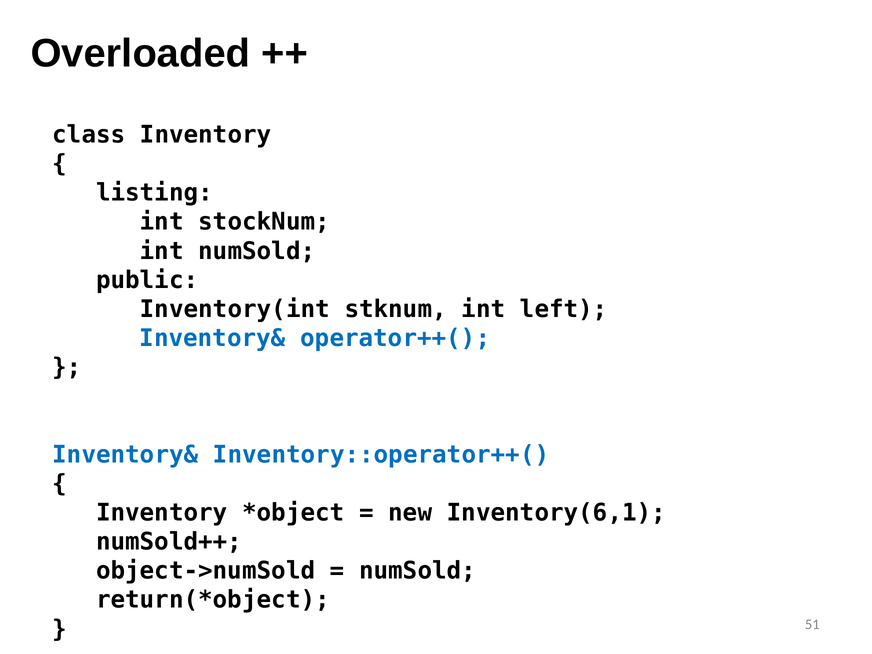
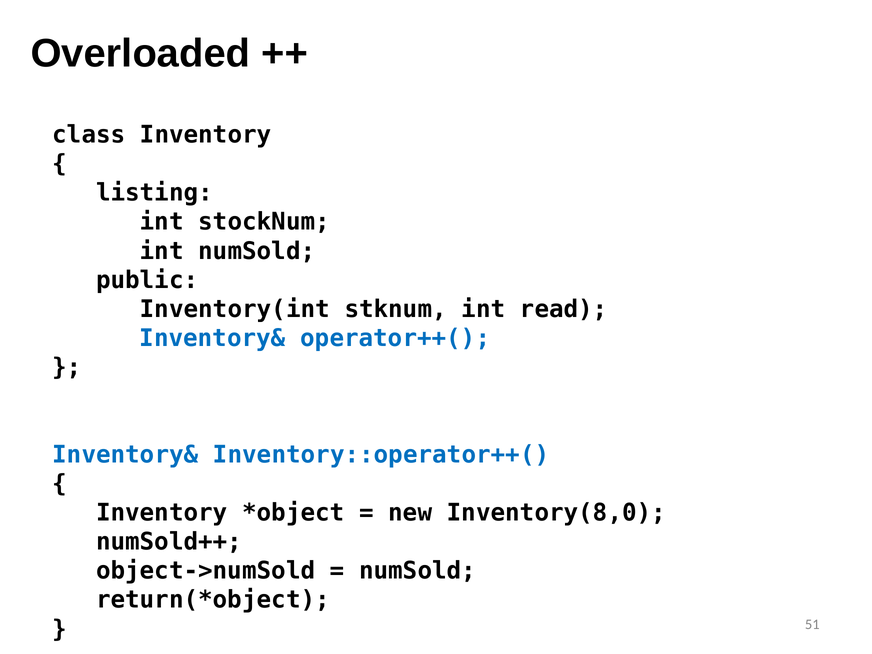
left: left -> read (564, 309)
Inventory(6,1: Inventory(6,1 -> Inventory(8,0 (556, 513)
